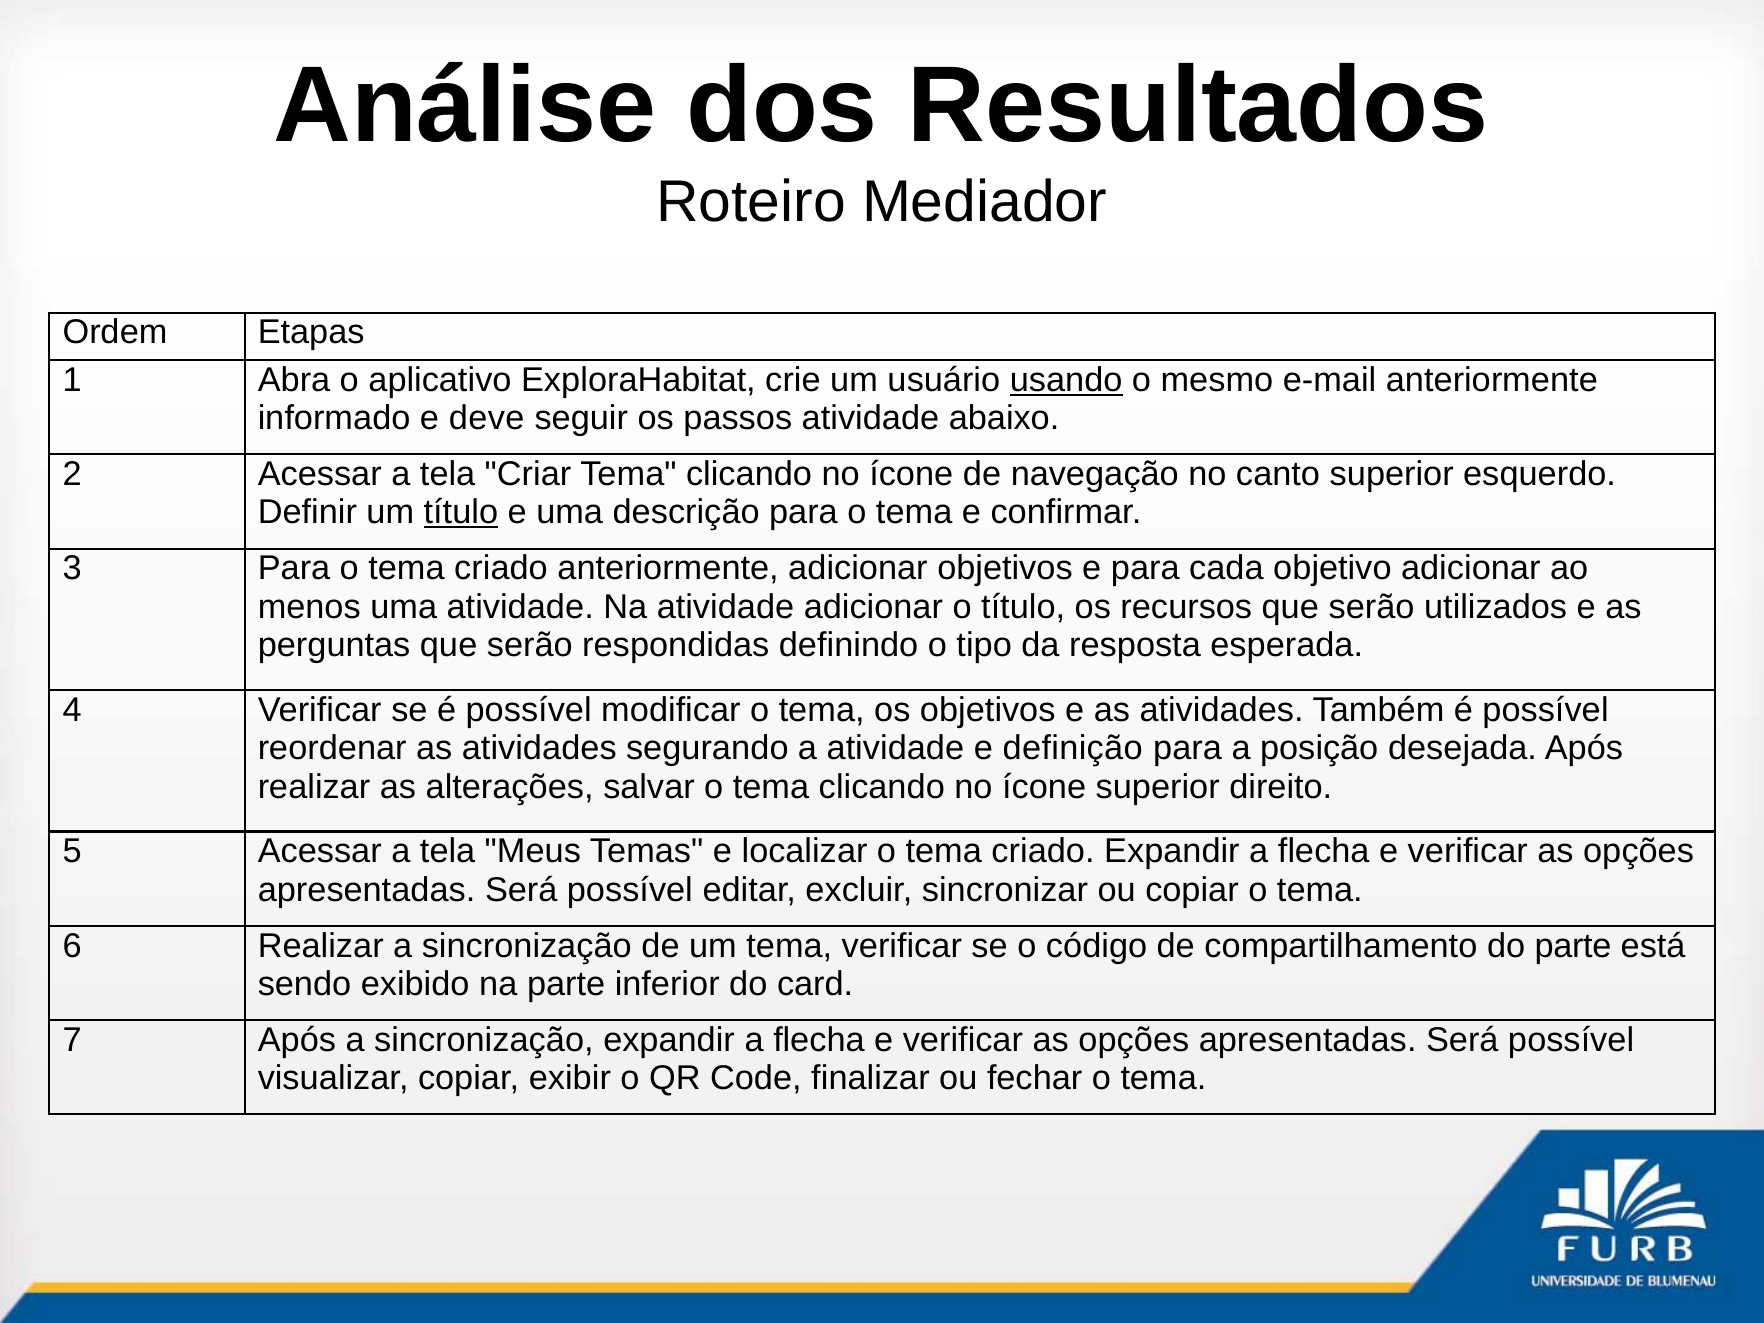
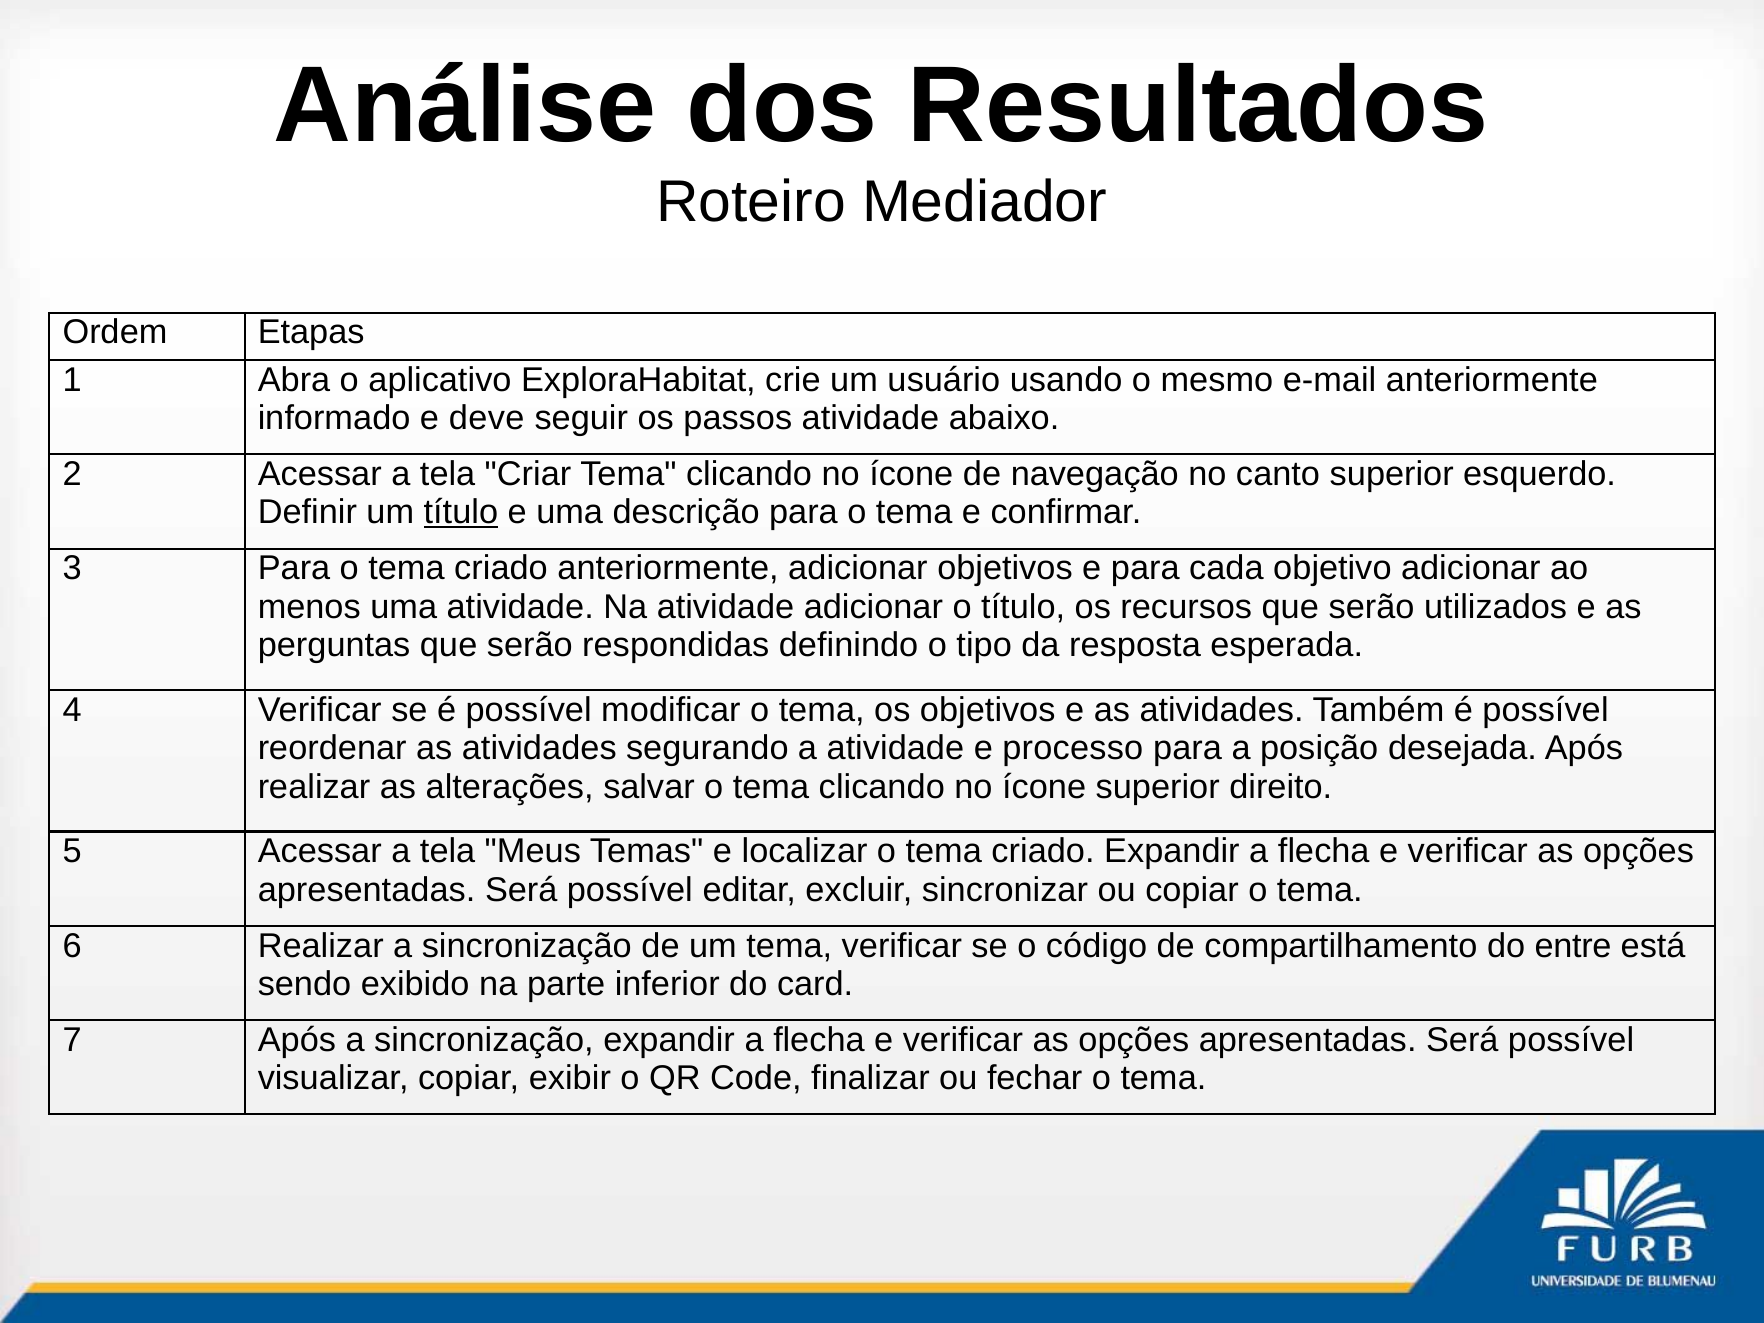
usando underline: present -> none (1066, 380)
definição: definição -> processo (1073, 748)
do parte: parte -> entre (1573, 946)
